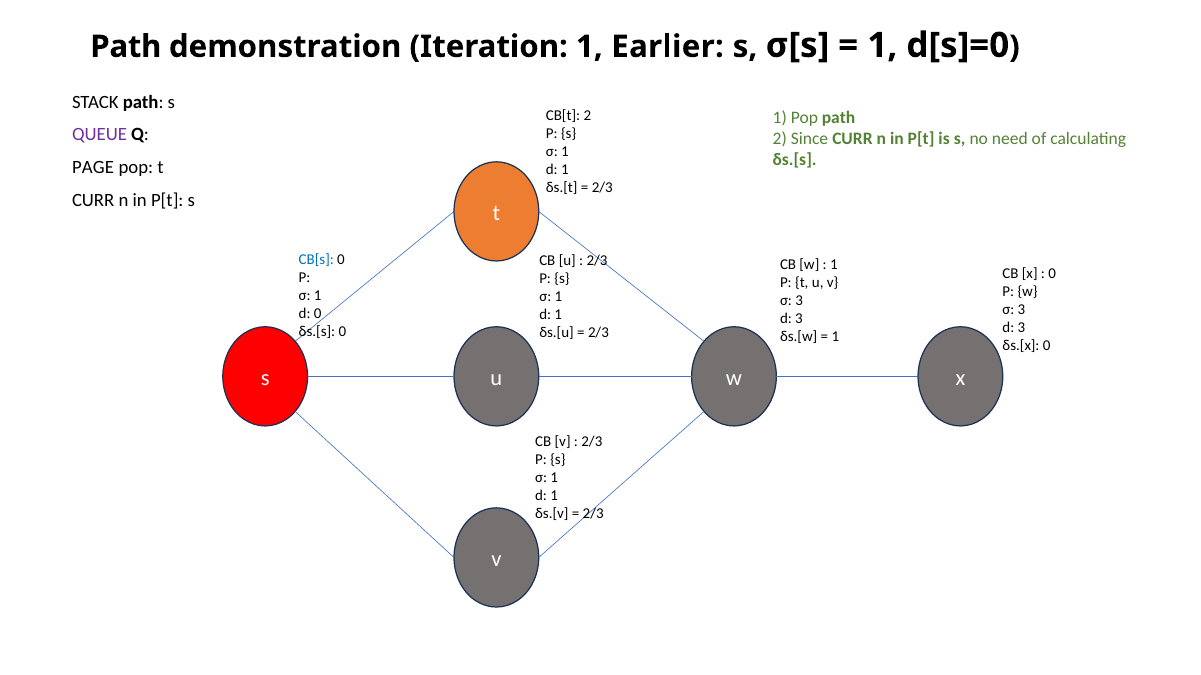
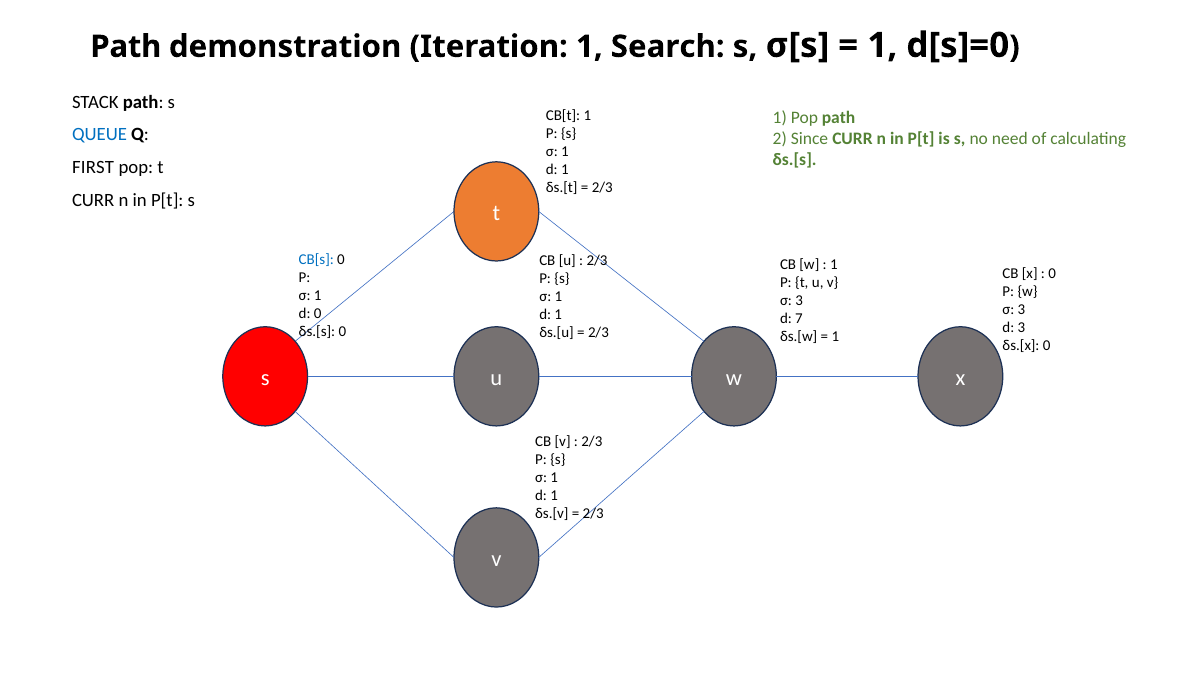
Earlier: Earlier -> Search (668, 47)
CB[t 2: 2 -> 1 (587, 116)
QUEUE colour: purple -> blue (100, 135)
PAGE: PAGE -> FIRST (93, 168)
3: 3 -> 7 (799, 319)
